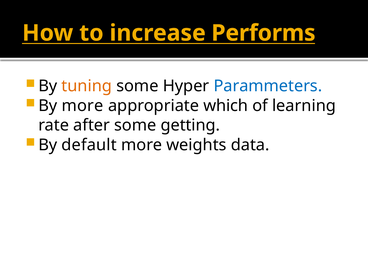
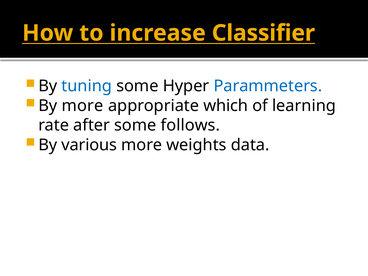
Performs: Performs -> Classifier (263, 33)
tuning colour: orange -> blue (87, 86)
getting: getting -> follows (190, 125)
default: default -> various (89, 145)
